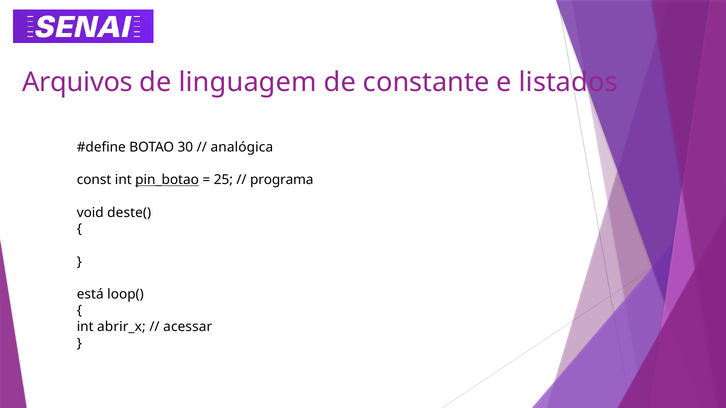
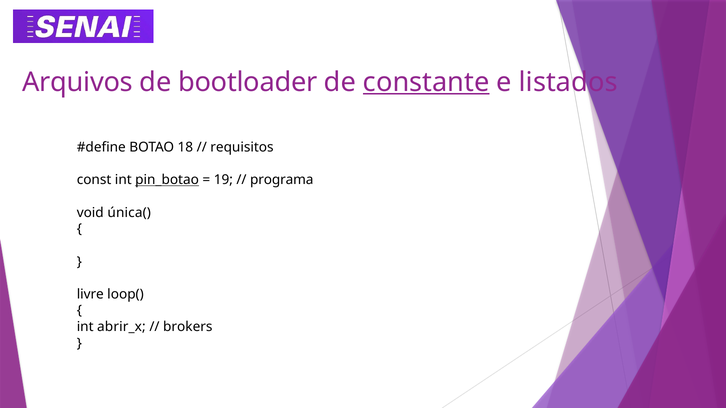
linguagem: linguagem -> bootloader (248, 82)
constante underline: none -> present (426, 82)
30: 30 -> 18 (185, 147)
analógica: analógica -> requisitos (242, 147)
25: 25 -> 19 (223, 180)
deste(: deste( -> única( (129, 213)
está: está -> livre (90, 294)
acessar: acessar -> brokers (188, 327)
